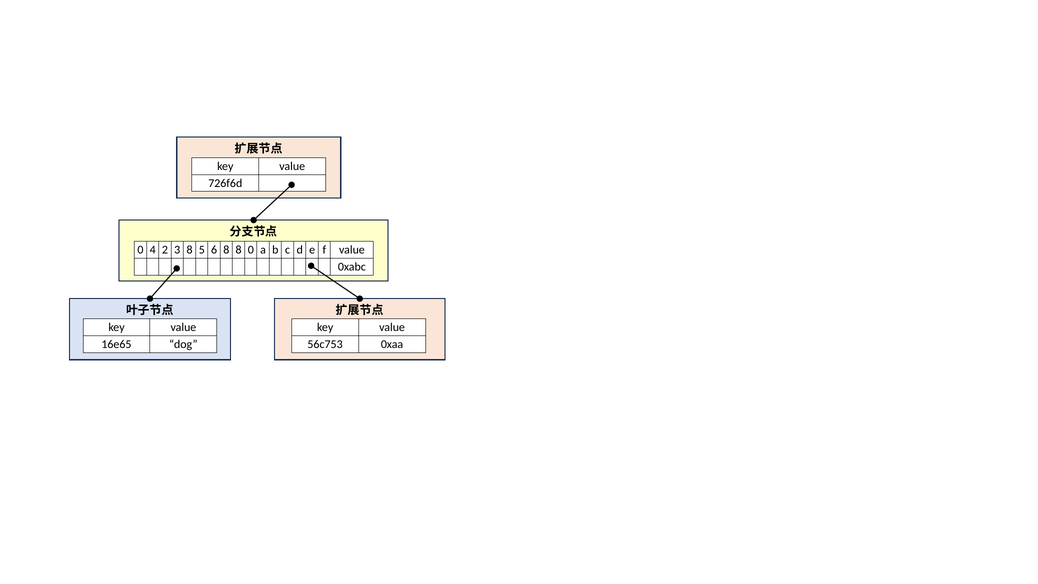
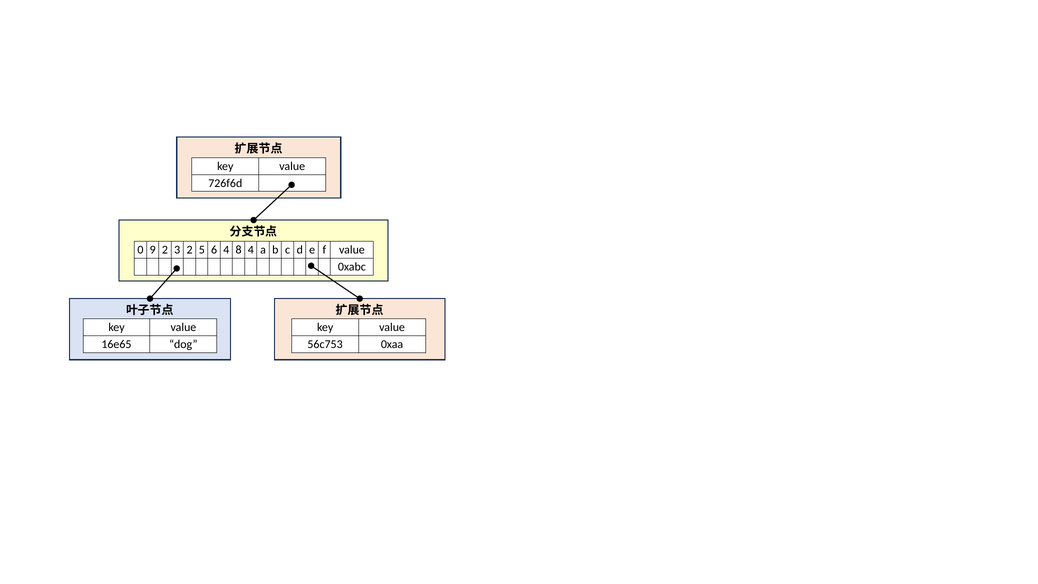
4: 4 -> 9 (153, 250)
3 8: 8 -> 2 (190, 250)
6 8: 8 -> 4 (226, 250)
8 0: 0 -> 4 (251, 250)
